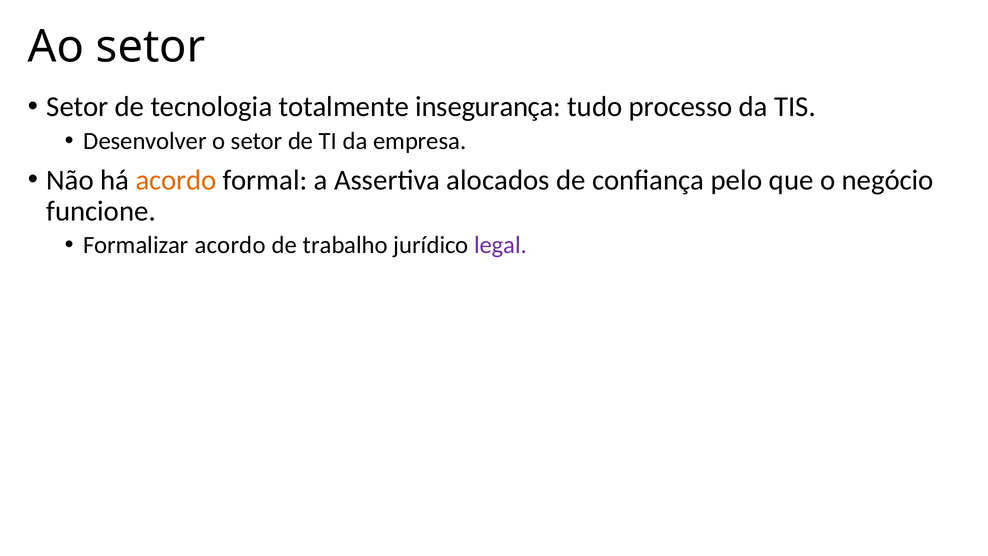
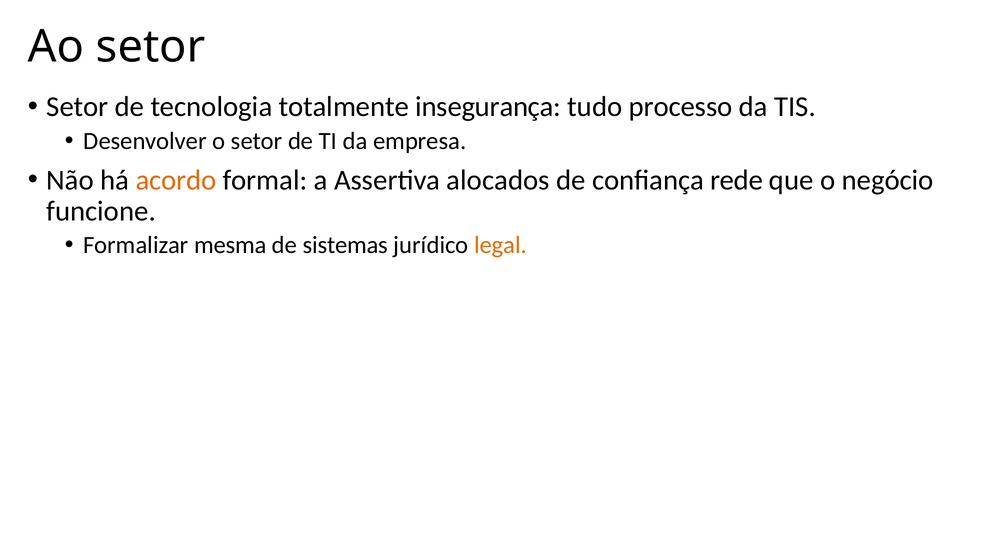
pelo: pelo -> rede (737, 180)
Formalizar acordo: acordo -> mesma (230, 245)
trabalho: trabalho -> sistemas (345, 245)
legal colour: purple -> orange (501, 245)
